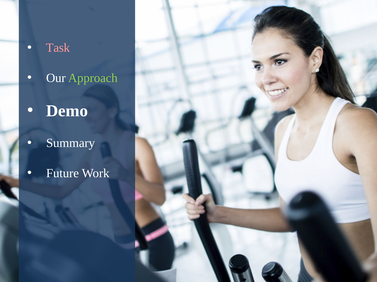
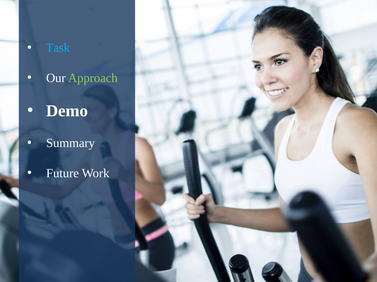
Task colour: pink -> light blue (58, 48)
